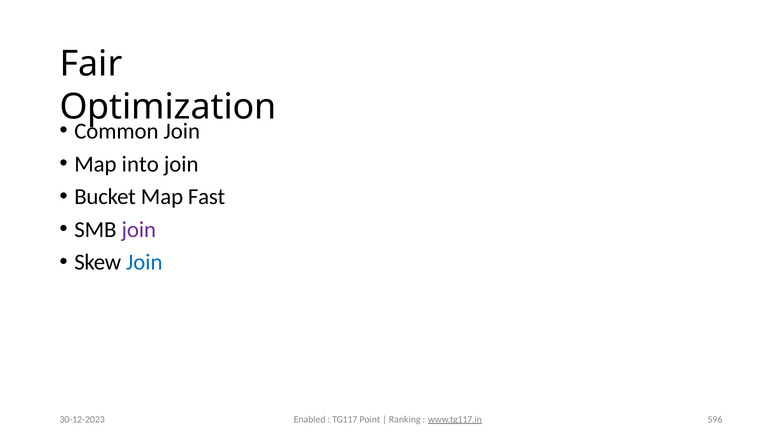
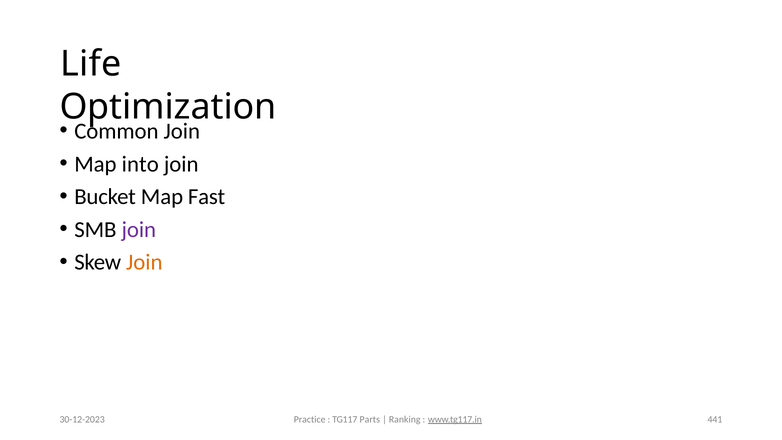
Fair: Fair -> Life (91, 64)
Join colour: blue -> orange (144, 262)
Enabled: Enabled -> Practice (310, 419)
Point: Point -> Parts (370, 419)
596: 596 -> 441 (715, 419)
